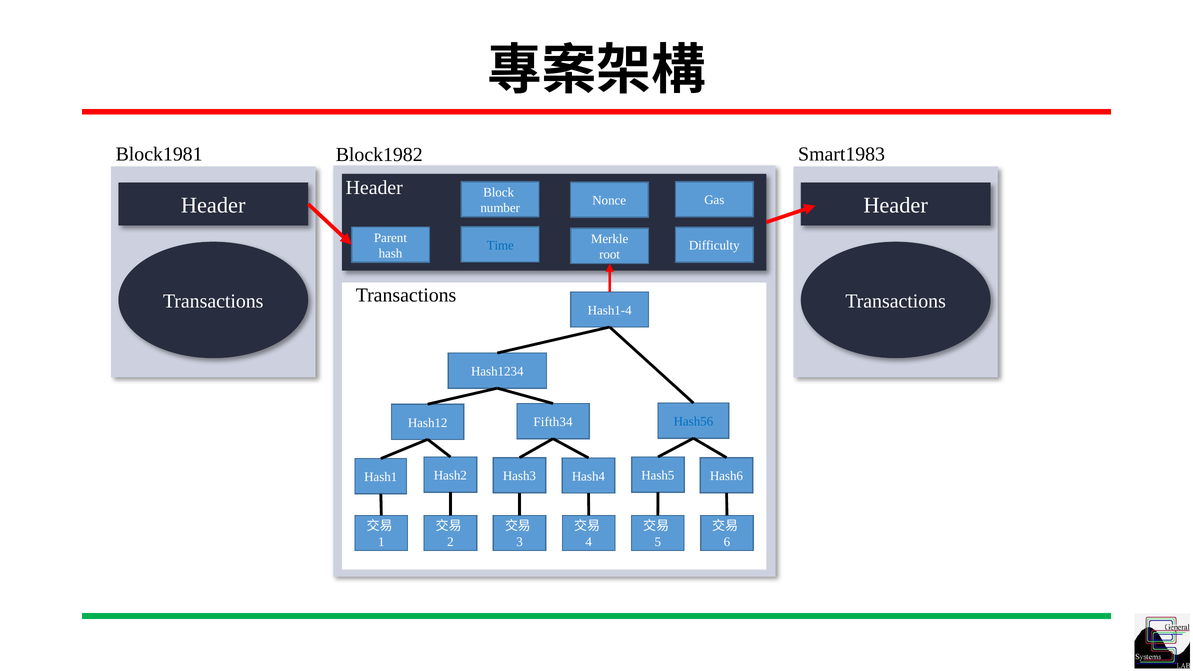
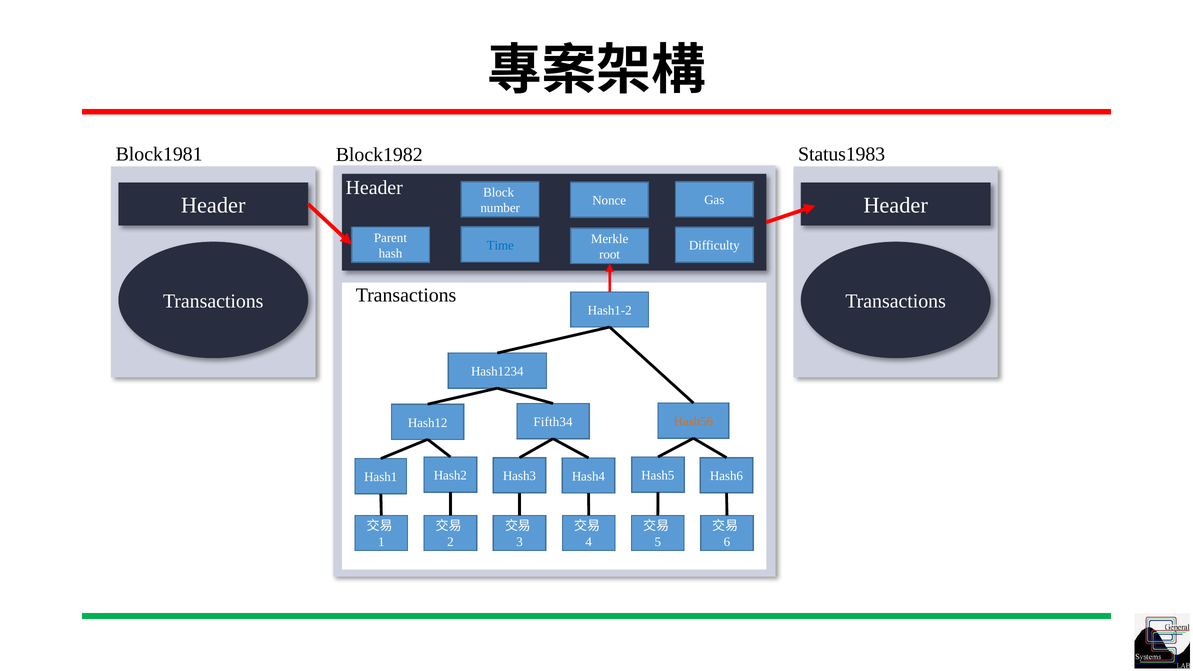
Smart1983: Smart1983 -> Status1983 (842, 154)
Hash1-4: Hash1-4 -> Hash1-2 (610, 310)
Hash56 colour: blue -> orange (693, 422)
